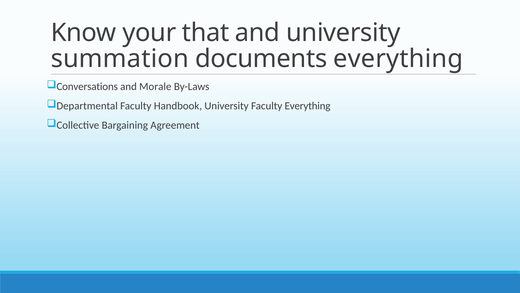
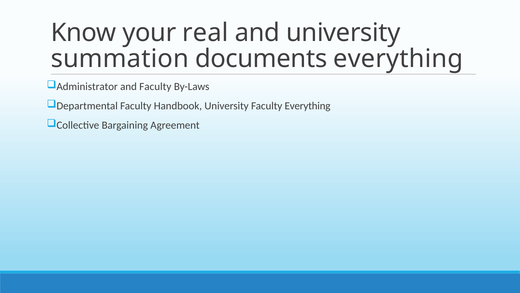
that: that -> real (205, 33)
Conversations: Conversations -> Administrator (87, 86)
and Morale: Morale -> Faculty (155, 86)
